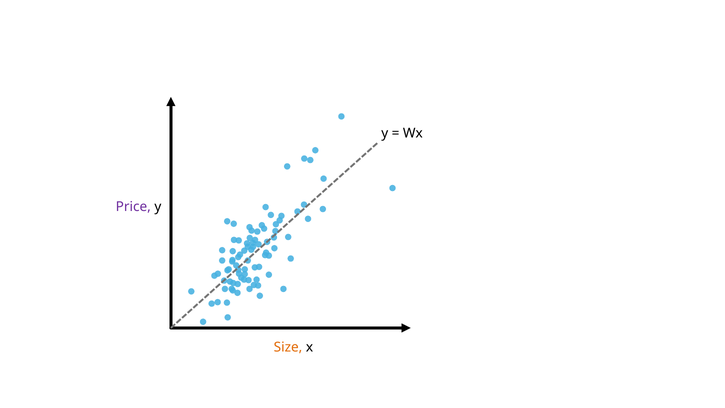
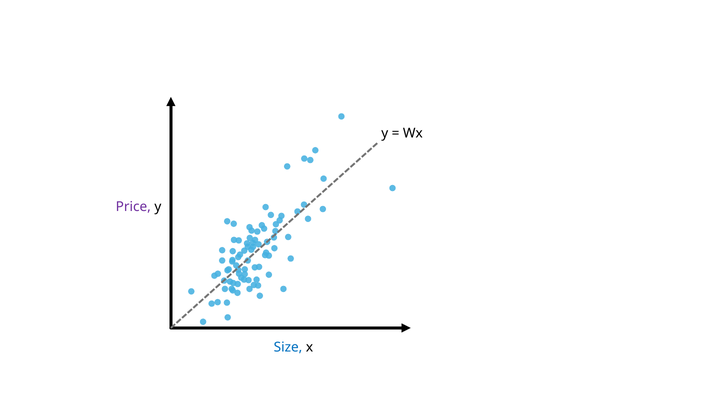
Size colour: orange -> blue (288, 347)
